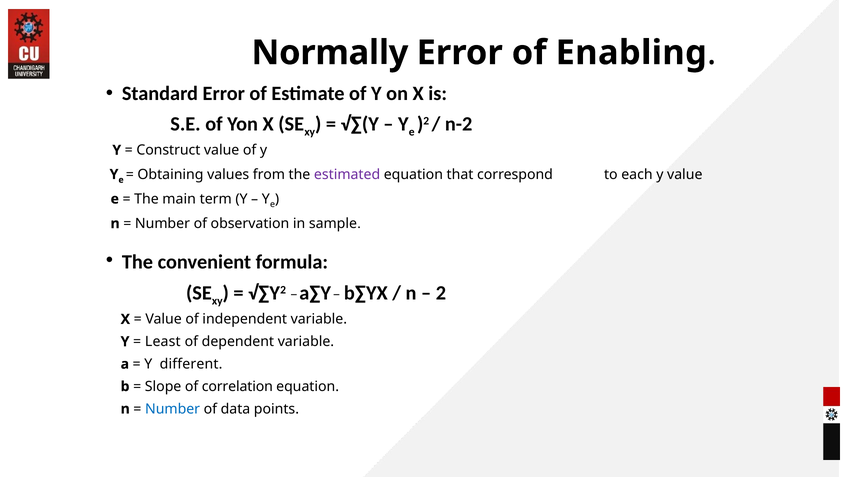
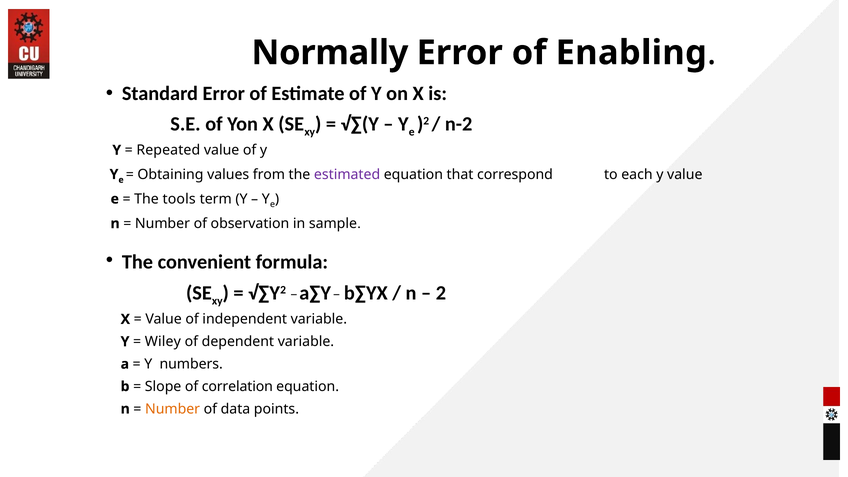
Construct: Construct -> Repeated (168, 150)
main: main -> tools (179, 199)
Least: Least -> Wiley (163, 342)
different: different -> numbers (191, 364)
Number colour: blue -> orange (173, 409)
